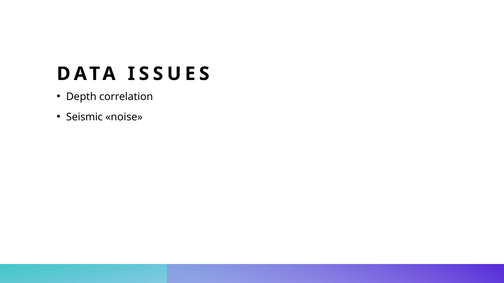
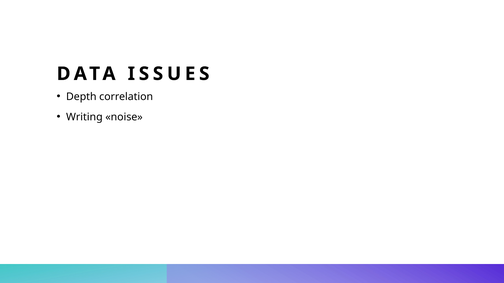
Seismic: Seismic -> Writing (84, 117)
